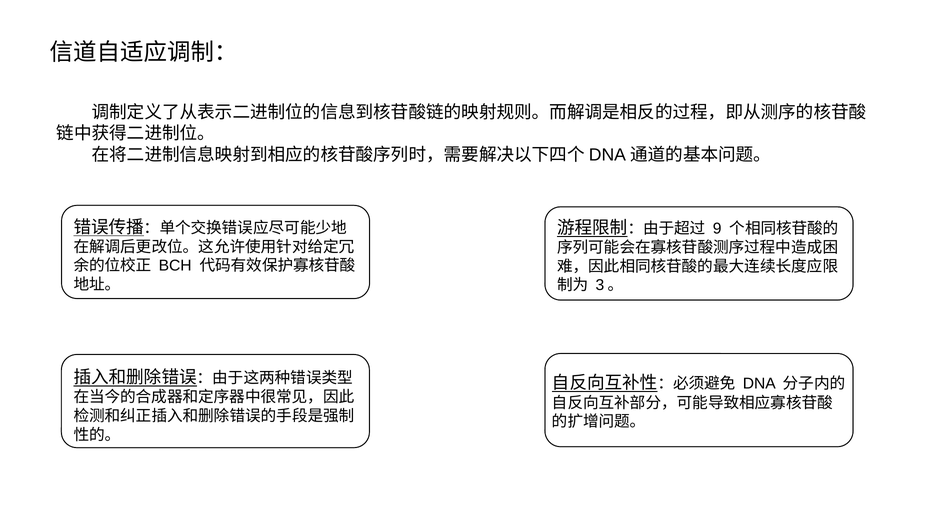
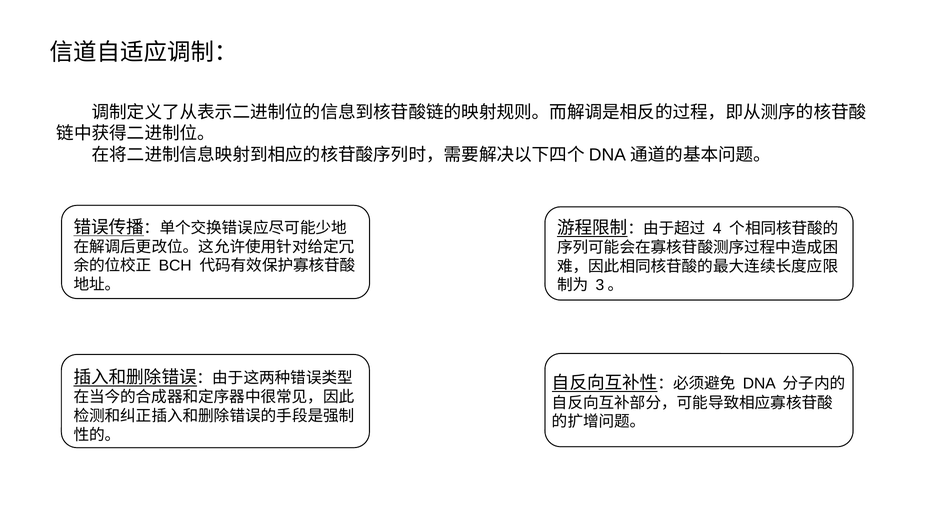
9: 9 -> 4 (717, 229)
